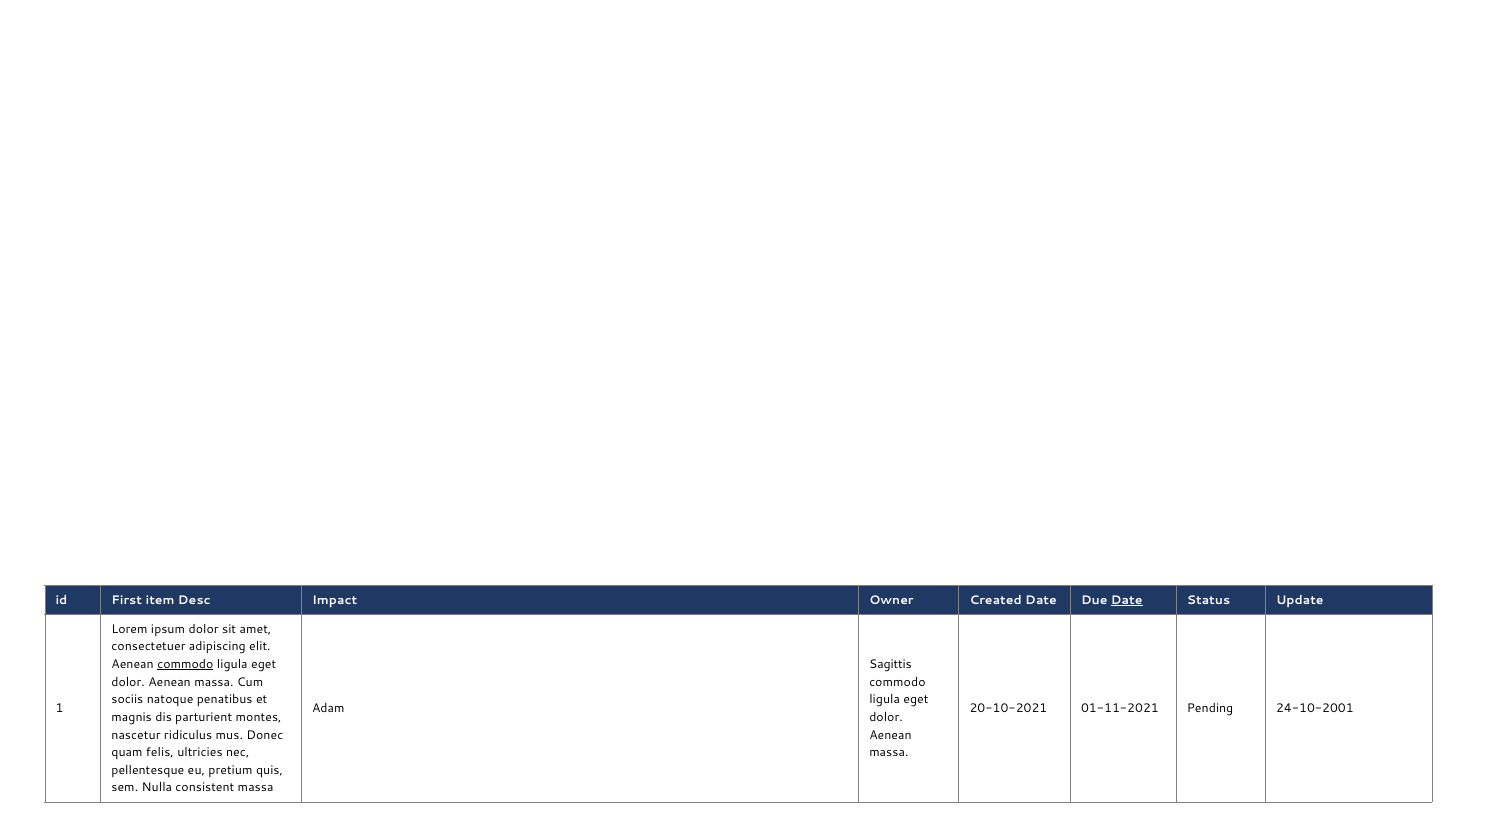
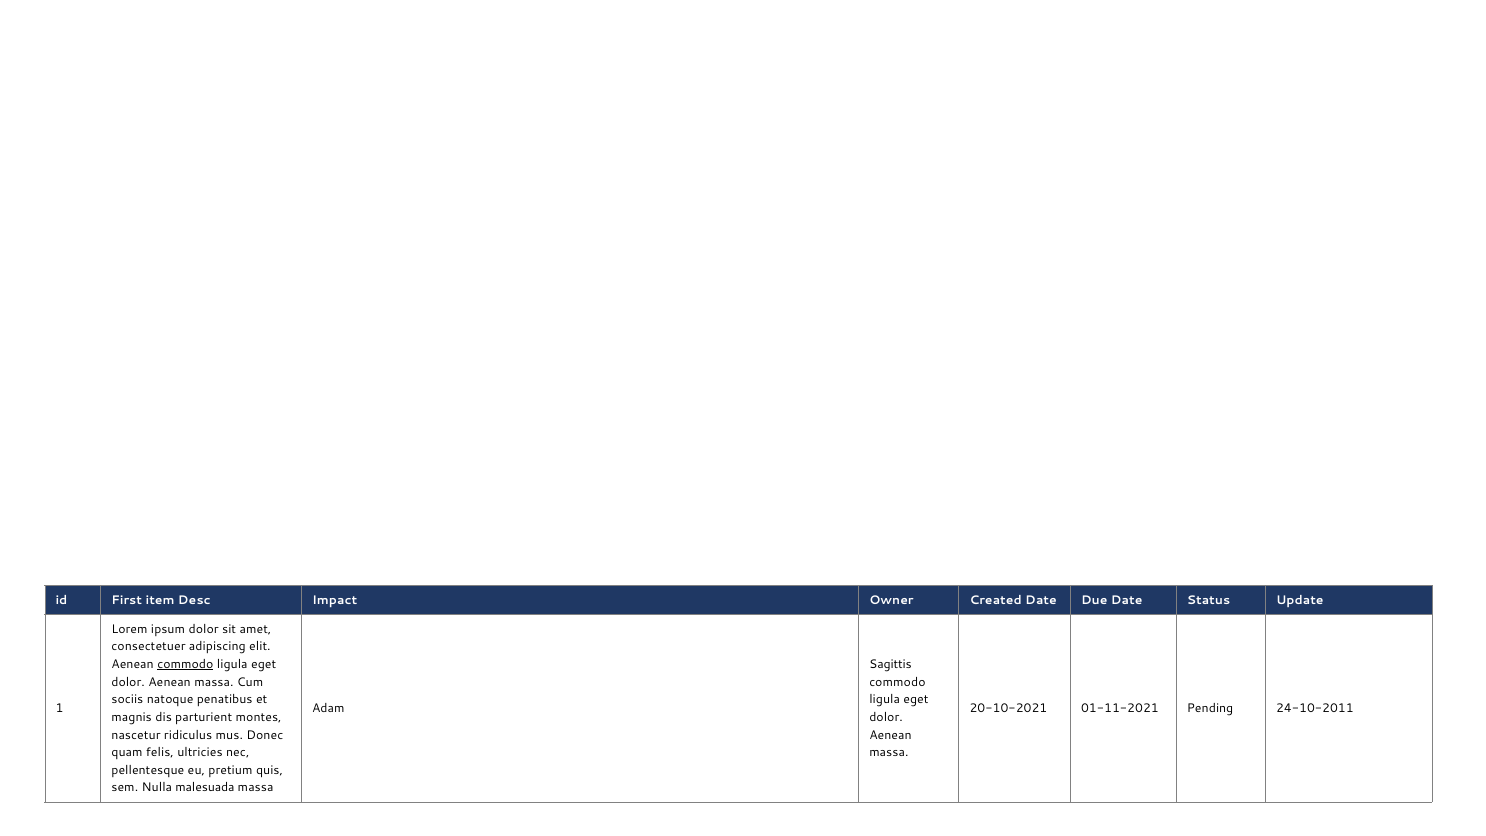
Date underline: present -> none (1127, 600)
24-10-2001: 24-10-2001 -> 24-10-2011 (1315, 708)
consistent: consistent -> malesuada (205, 788)
